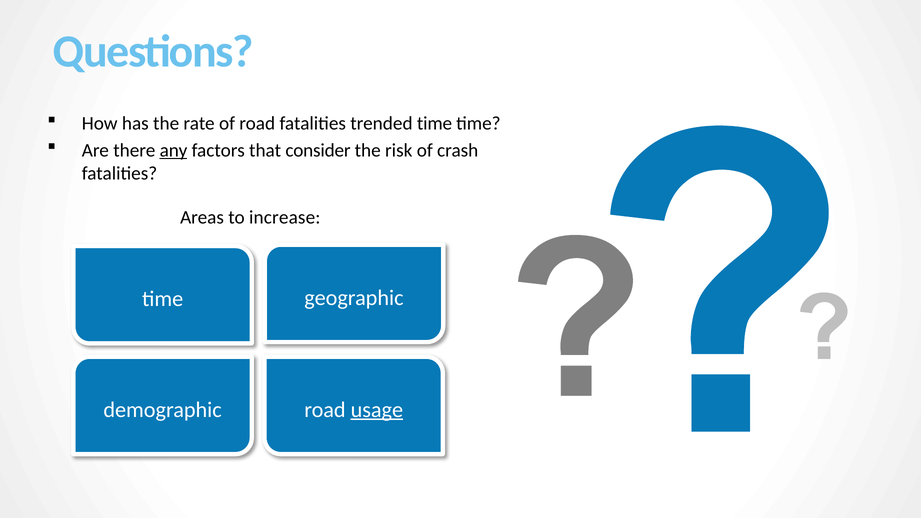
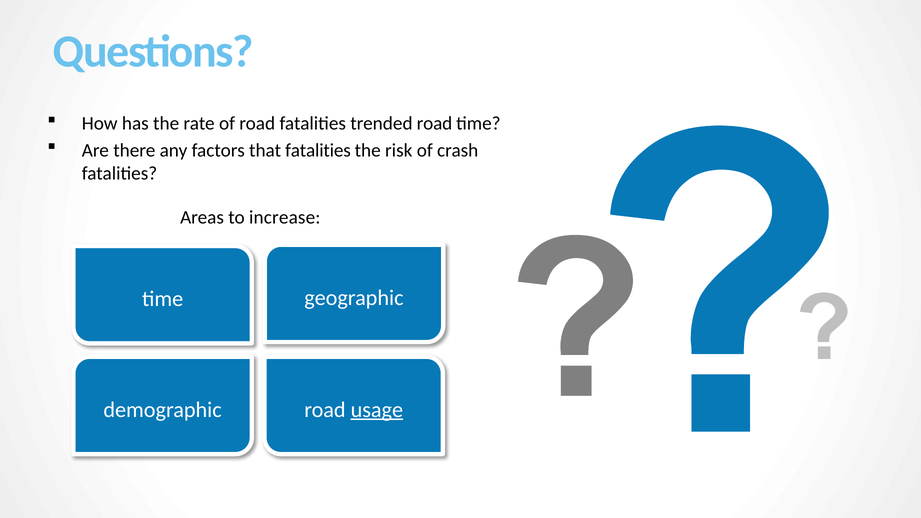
trended time: time -> road (434, 123)
any underline: present -> none (174, 150)
that consider: consider -> fatalities (318, 150)
